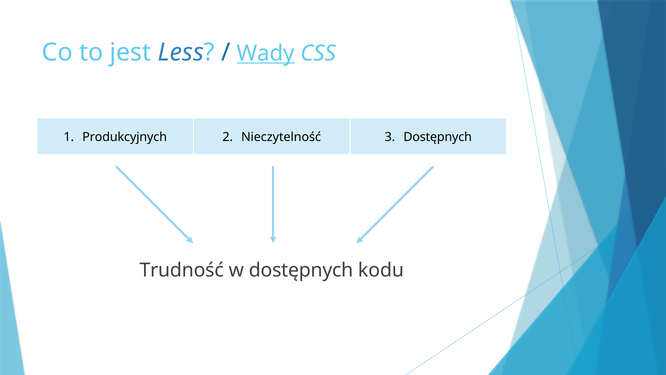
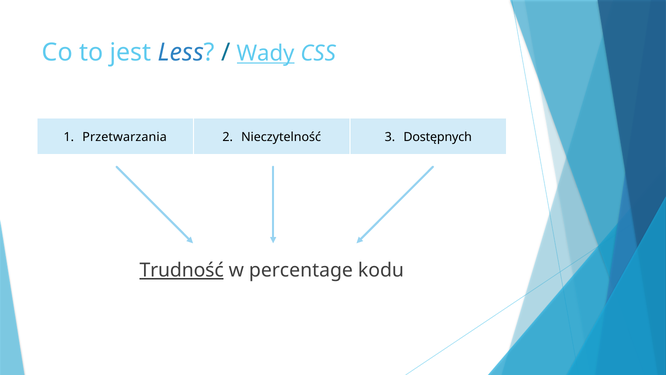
Produkcyjnych: Produkcyjnych -> Przetwarzania (125, 137)
Trudność underline: none -> present (182, 270)
w dostępnych: dostępnych -> percentage (301, 270)
